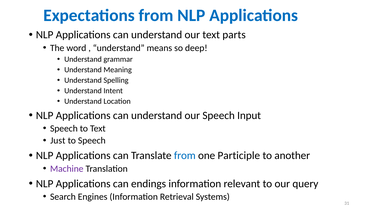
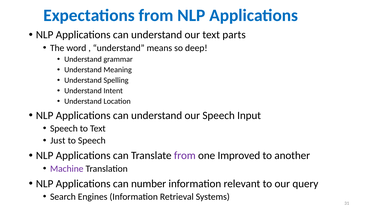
from colour: blue -> purple (185, 155)
Participle: Participle -> Improved (239, 155)
endings: endings -> number (149, 183)
